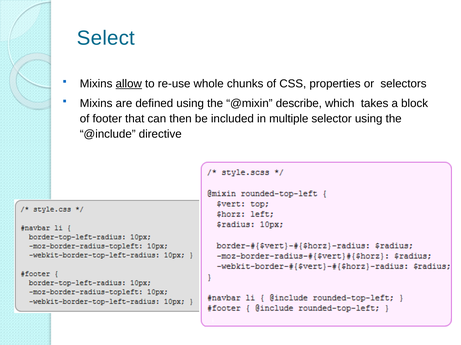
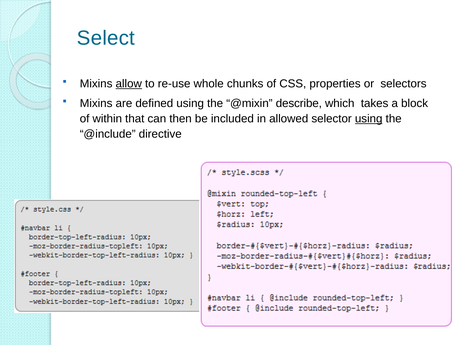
footer: footer -> within (107, 119)
multiple: multiple -> allowed (289, 119)
using underline: none -> present (369, 119)
